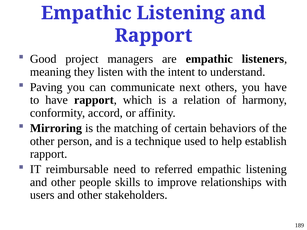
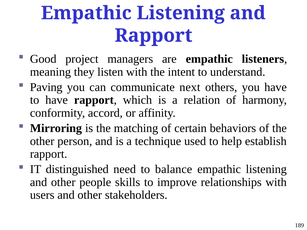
reimbursable: reimbursable -> distinguished (77, 169)
referred: referred -> balance (174, 169)
